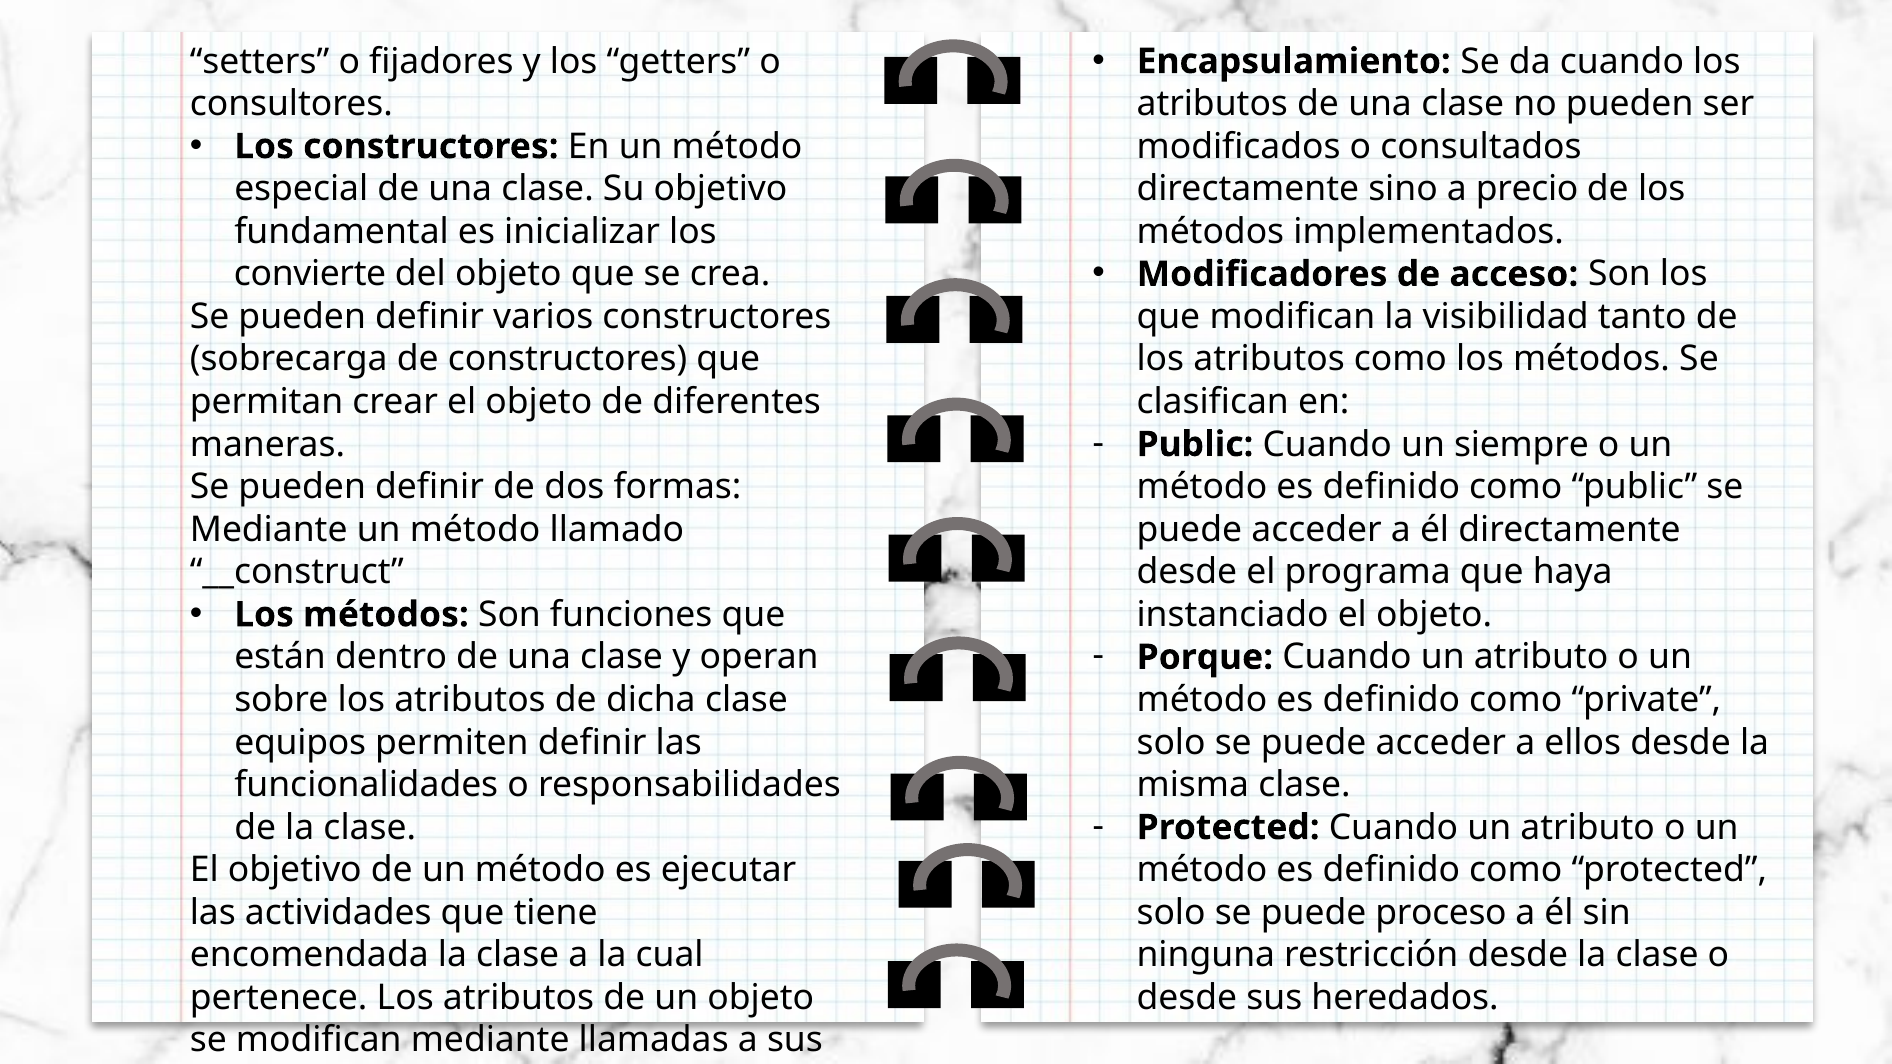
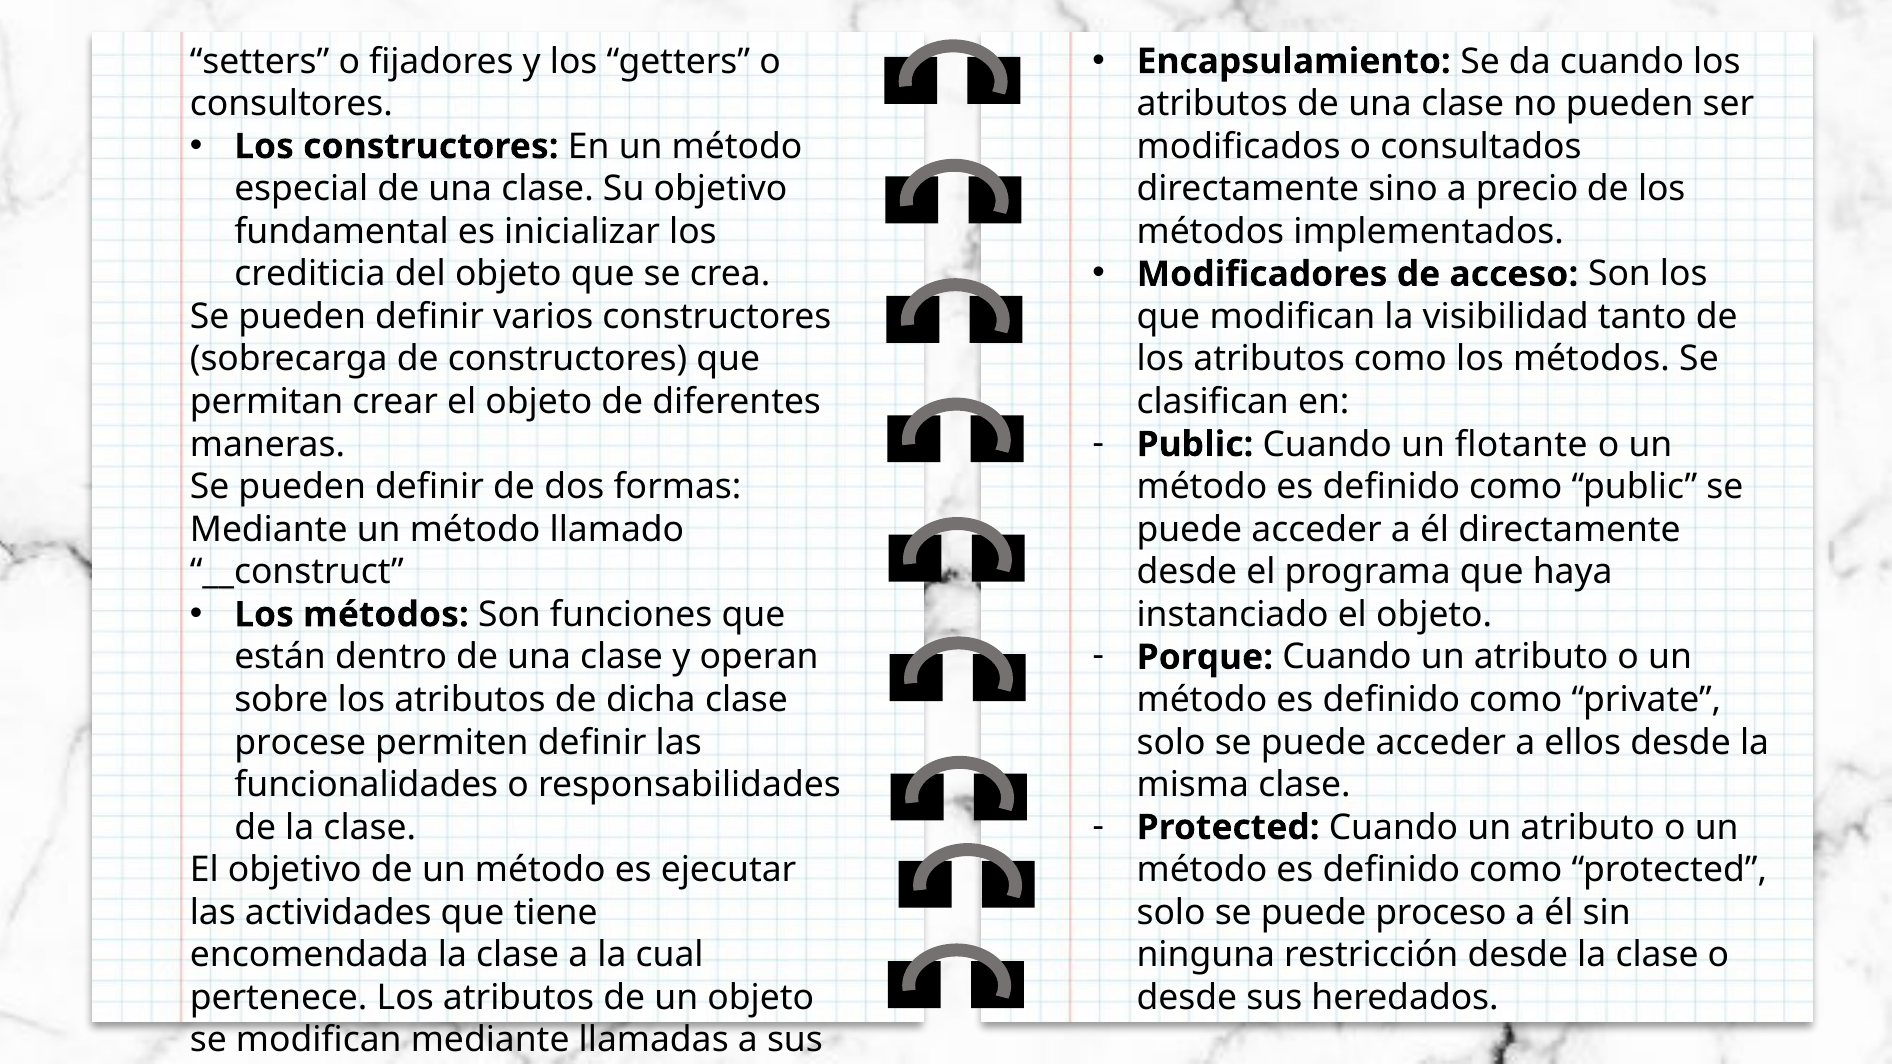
convierte: convierte -> crediticia (310, 274)
siempre: siempre -> flotante (1521, 444)
equipos: equipos -> procese (300, 742)
